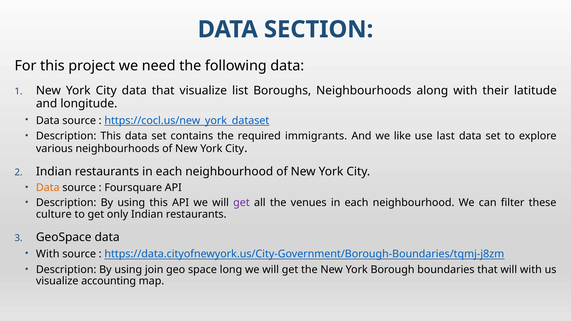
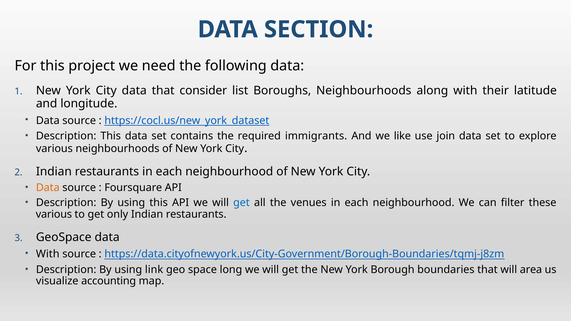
that visualize: visualize -> consider (203, 91)
last: last -> join (446, 136)
get colour: purple -> blue (241, 203)
culture: culture -> various (54, 214)
join: join -> link (154, 270)
will with: with -> area (531, 270)
